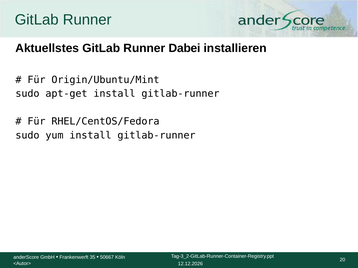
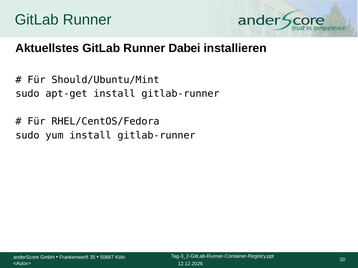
Origin/Ubuntu/Mint: Origin/Ubuntu/Mint -> Should/Ubuntu/Mint (105, 80)
